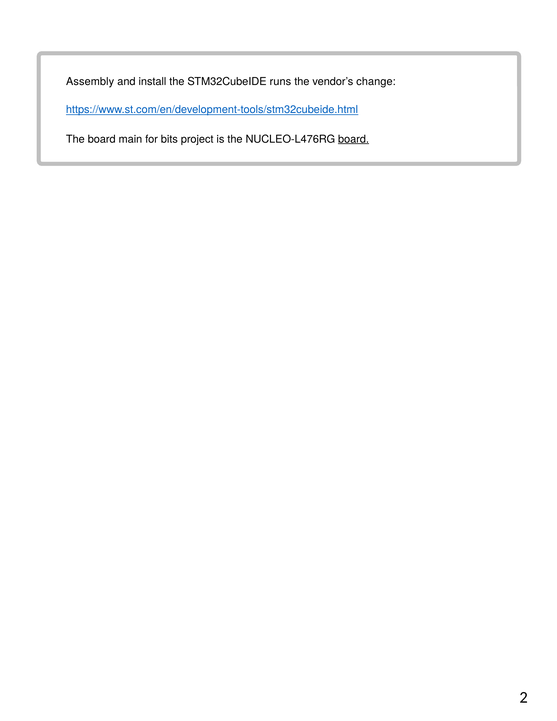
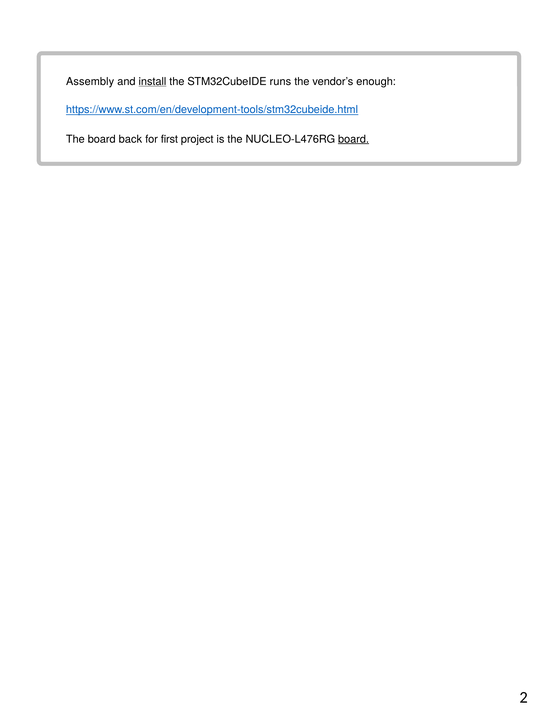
install underline: none -> present (152, 81)
change: change -> enough (376, 81)
main: main -> back (130, 139)
bits: bits -> first (169, 139)
